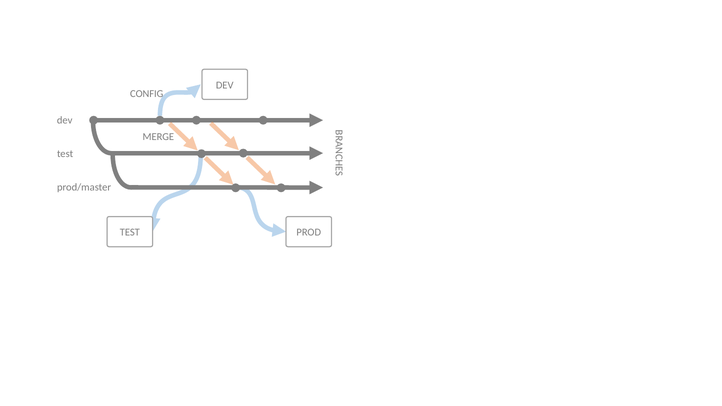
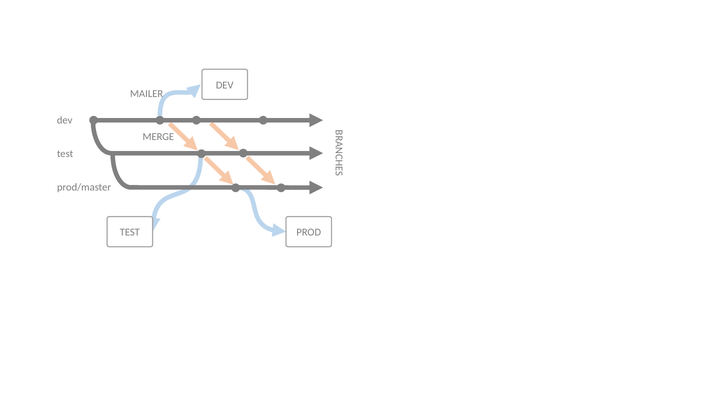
CONFIG: CONFIG -> MAILER (147, 94)
